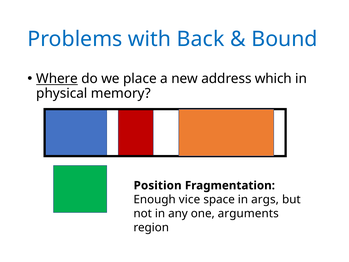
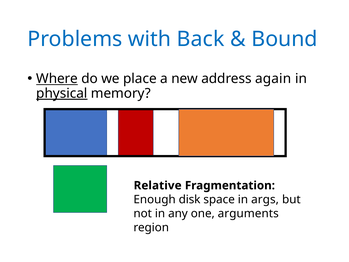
which: which -> again (273, 79)
physical underline: none -> present (62, 93)
Position: Position -> Relative (158, 185)
vice: vice -> disk (190, 199)
